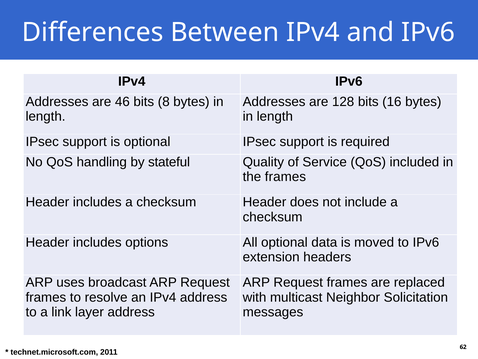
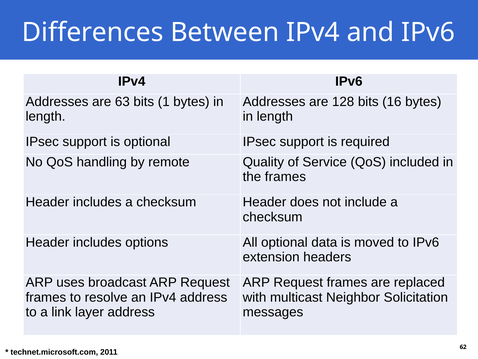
46: 46 -> 63 (122, 101)
8: 8 -> 1 (164, 101)
stateful: stateful -> remote (169, 162)
